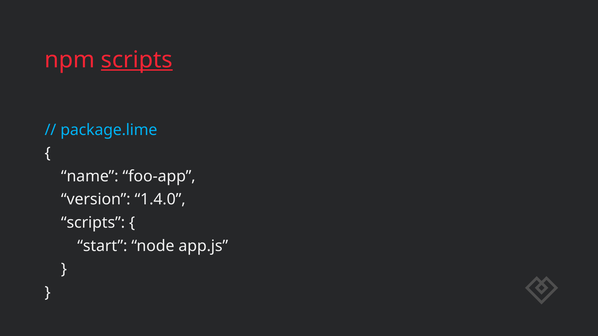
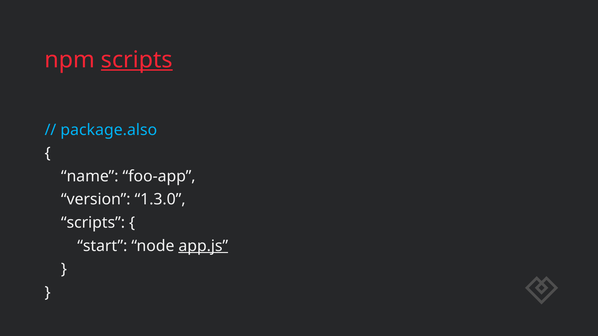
package.lime: package.lime -> package.also (109, 130)
1.4.0: 1.4.0 -> 1.3.0 (160, 200)
app.js underline: none -> present (203, 246)
